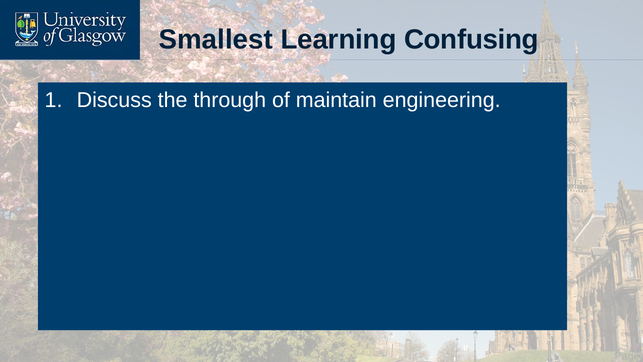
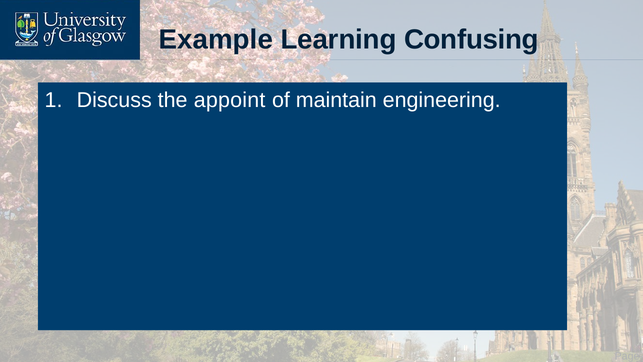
Smallest: Smallest -> Example (216, 39)
through: through -> appoint (230, 100)
